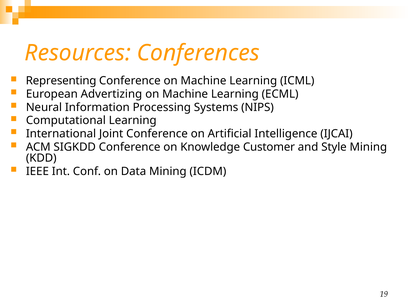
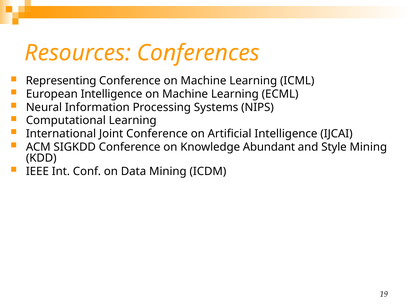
European Advertizing: Advertizing -> Intelligence (112, 94)
Customer: Customer -> Abundant (269, 147)
